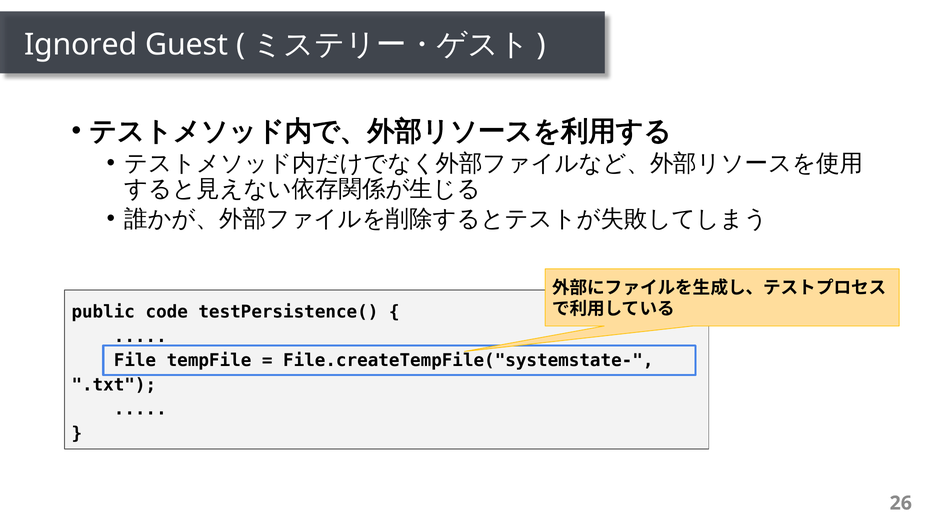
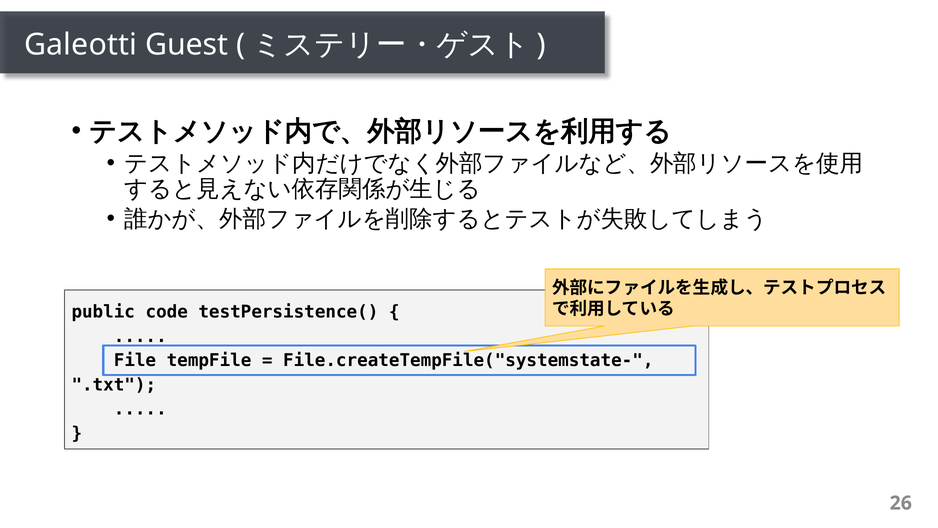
Ignored: Ignored -> Galeotti (81, 45)
